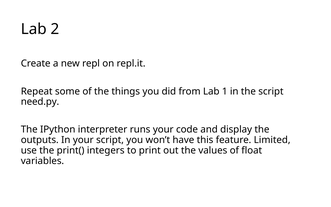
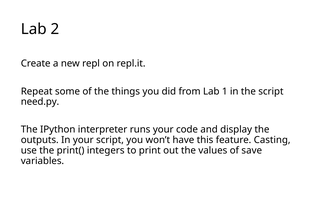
Limited: Limited -> Casting (272, 140)
float: float -> save (252, 150)
